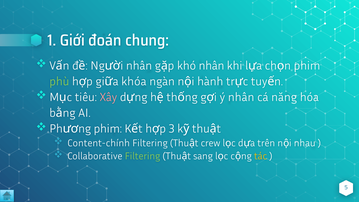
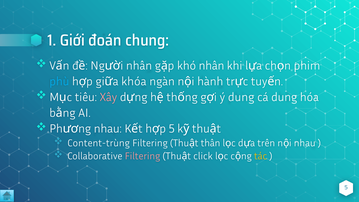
phù colour: light green -> light blue (59, 81)
ý nhân: nhân -> dung (241, 97)
cá năng: năng -> dung (284, 97)
phim: phim -> nhau (108, 129)
3: 3 -> 5 (172, 129)
Content-chính: Content-chính -> Content-trùng (99, 143)
crew: crew -> thân (211, 143)
Filtering colour: light green -> pink (142, 156)
sang: sang -> click (203, 156)
